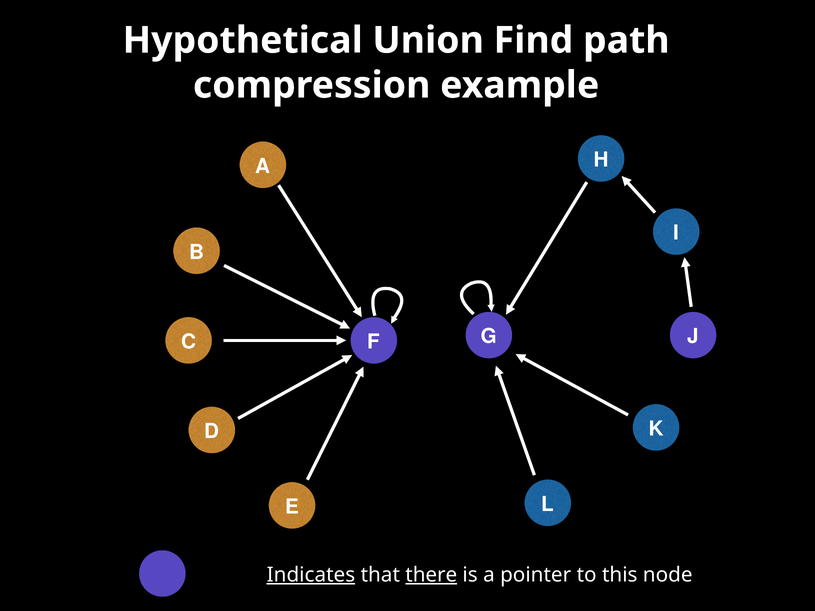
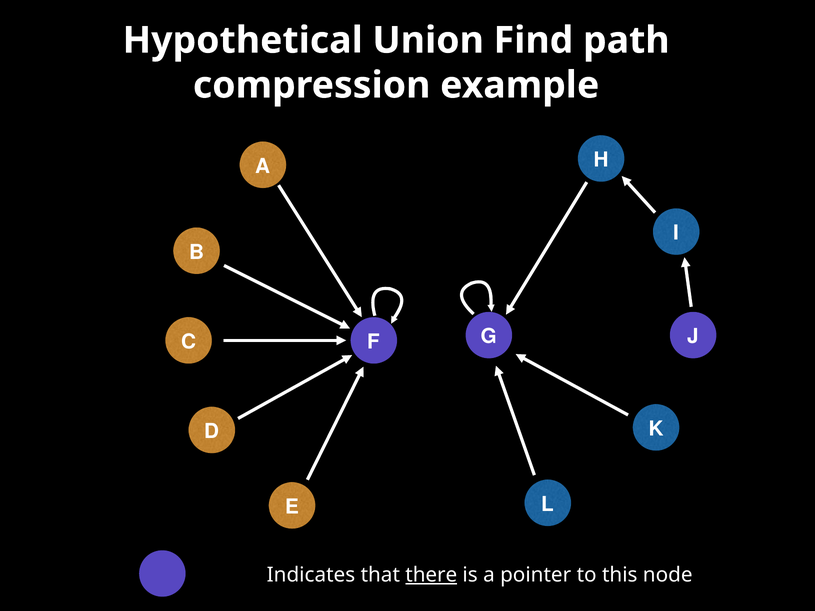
Indicates underline: present -> none (311, 575)
